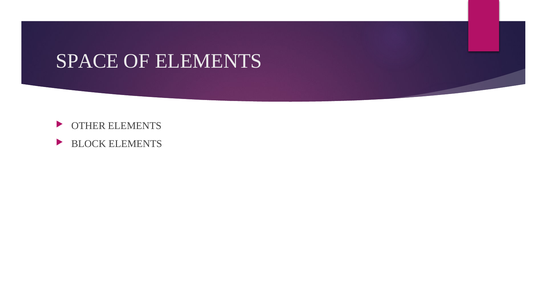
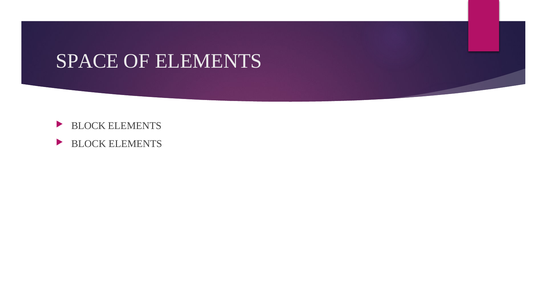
OTHER: OTHER -> BLOCK (88, 126)
